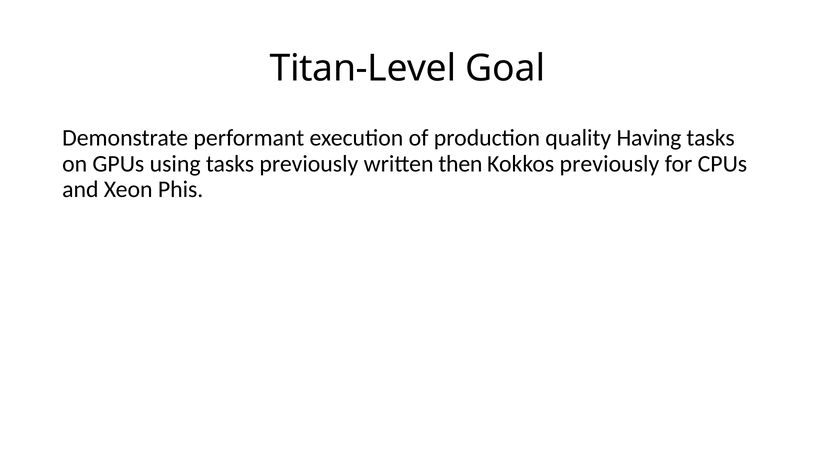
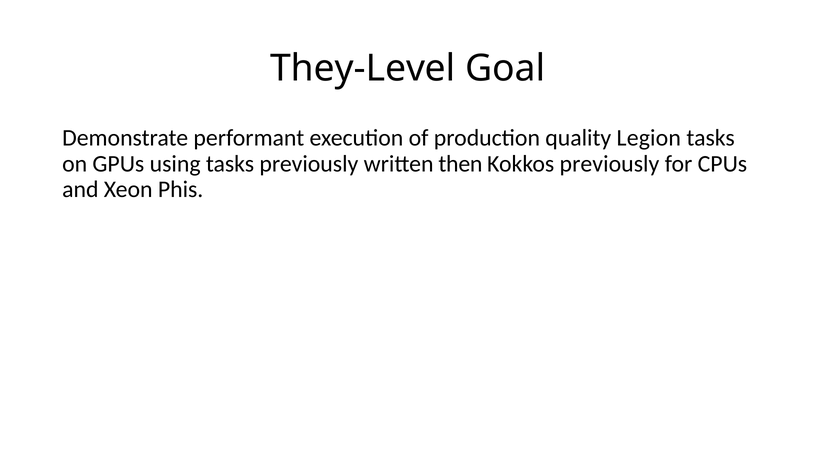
Titan-Level: Titan-Level -> They-Level (363, 69)
Having: Having -> Legion (649, 138)
